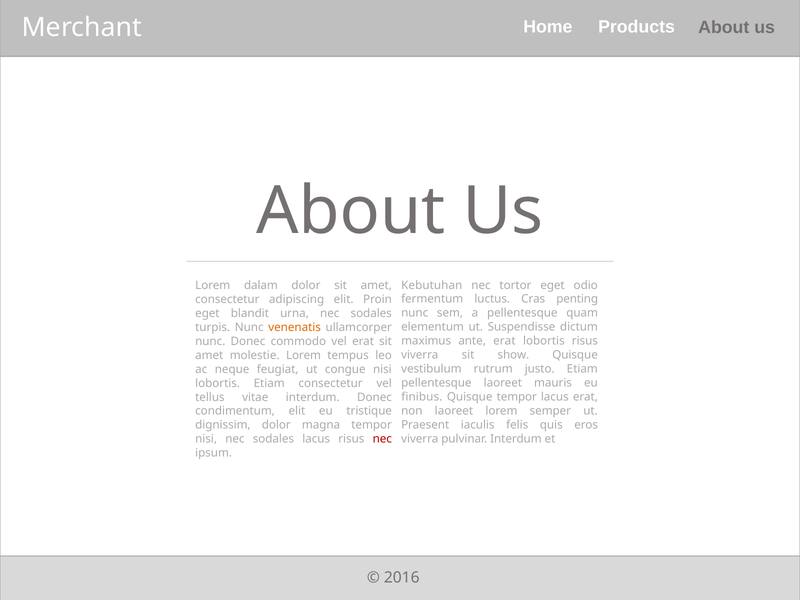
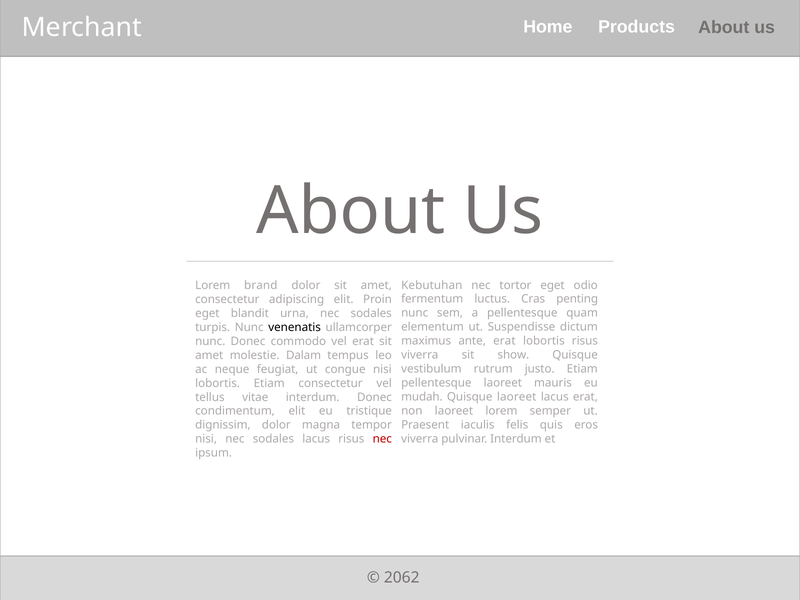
dalam: dalam -> brand (261, 285)
venenatis colour: orange -> black (295, 327)
molestie Lorem: Lorem -> Dalam (304, 355)
finibus: finibus -> mudah (422, 397)
Quisque tempor: tempor -> laoreet (517, 397)
2016: 2016 -> 2062 (402, 578)
